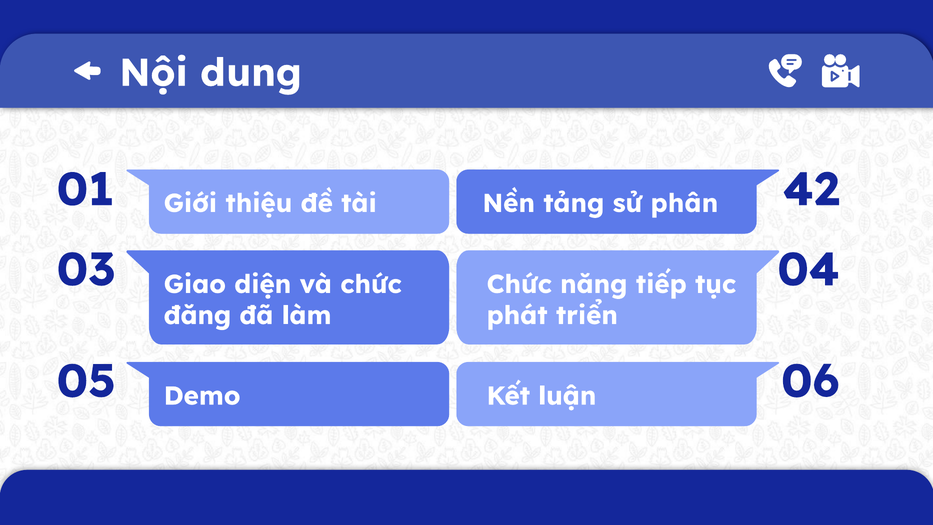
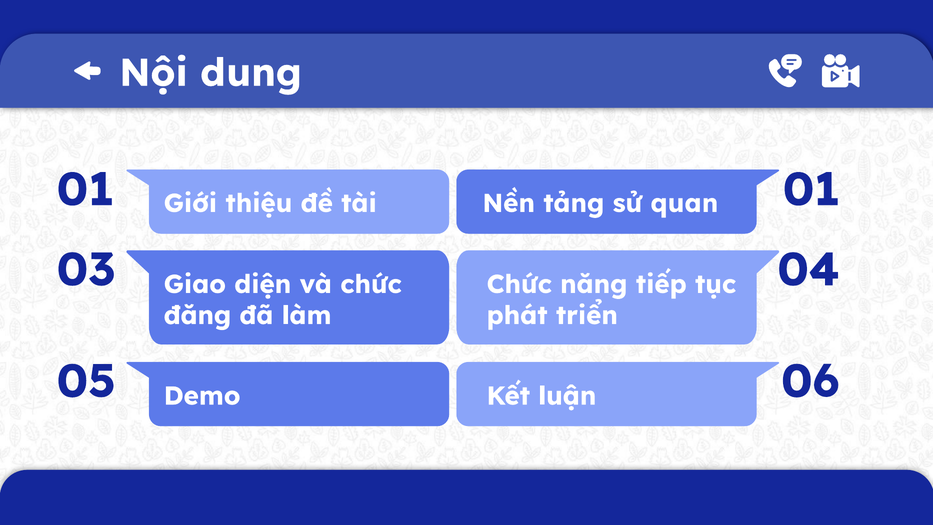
01 42: 42 -> 01 (811, 190)
phân: phân -> quan (684, 203)
